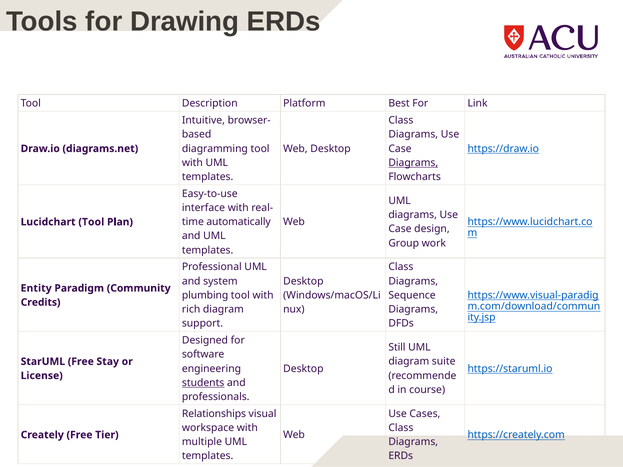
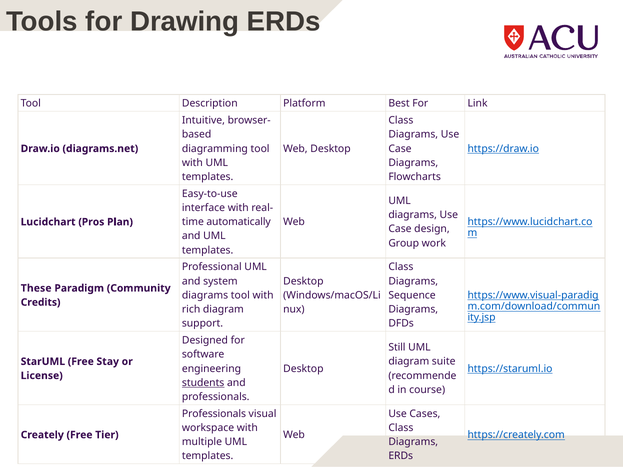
Diagrams underline: present -> none (413, 163)
Lucidchart Tool: Tool -> Pros (91, 222)
Entity: Entity -> These (36, 288)
plumbing: plumbing -> diagrams (205, 295)
Relationships: Relationships -> Professionals (214, 414)
